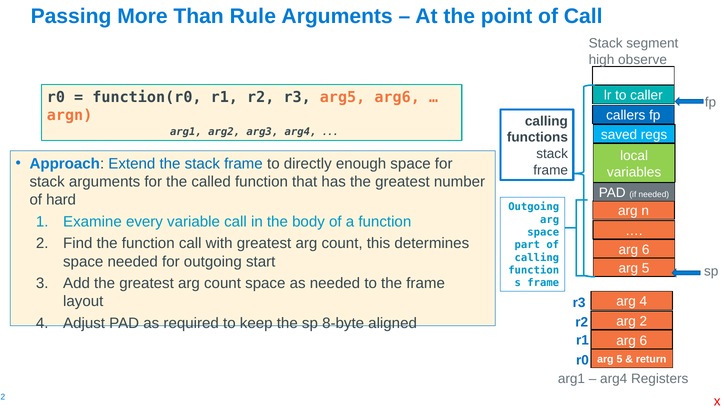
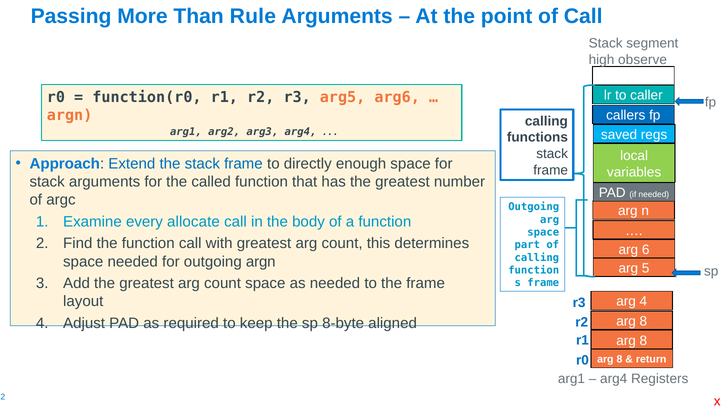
hard: hard -> argc (61, 200)
variable: variable -> allocate (193, 222)
outgoing start: start -> argn (261, 262)
2: 2 -> 8 (643, 321)
6: 6 -> 8 (643, 341)
5: 5 -> 8 (619, 359)
